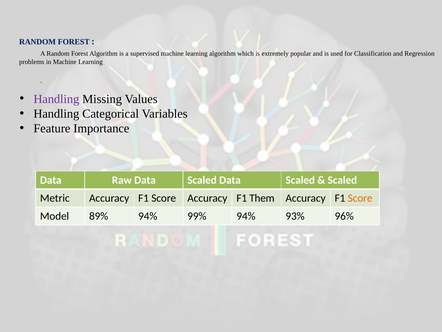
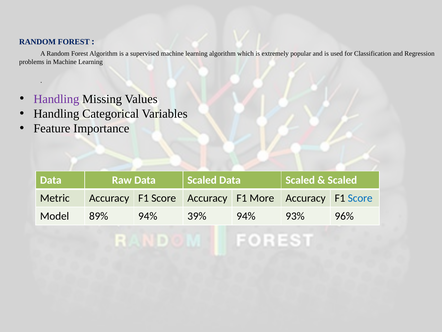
Them: Them -> More (262, 198)
Score colour: orange -> blue (360, 198)
99%: 99% -> 39% (197, 216)
